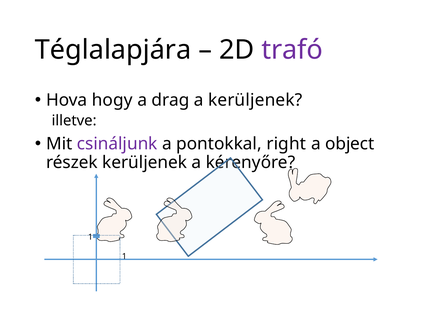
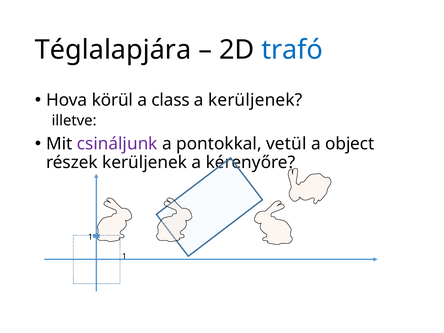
trafó colour: purple -> blue (292, 50)
hogy: hogy -> körül (112, 100)
drag: drag -> class (171, 100)
right: right -> vetül (286, 144)
